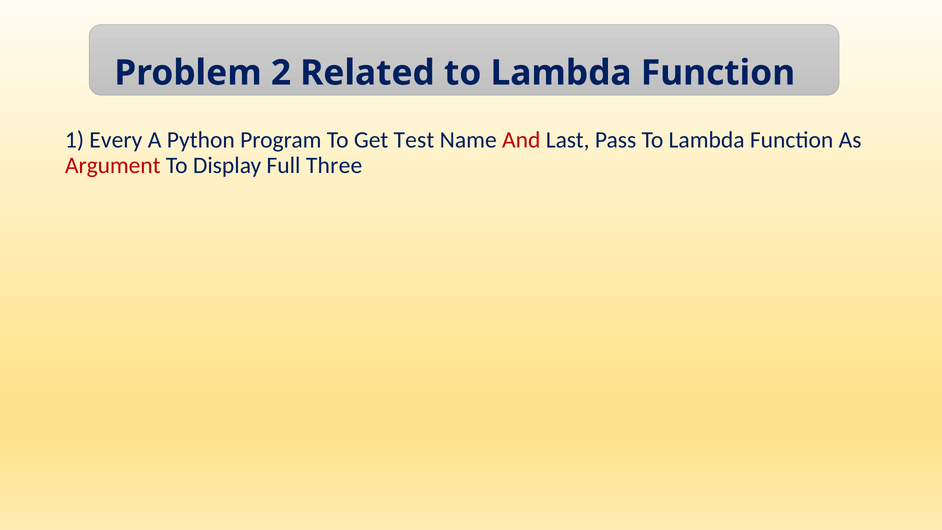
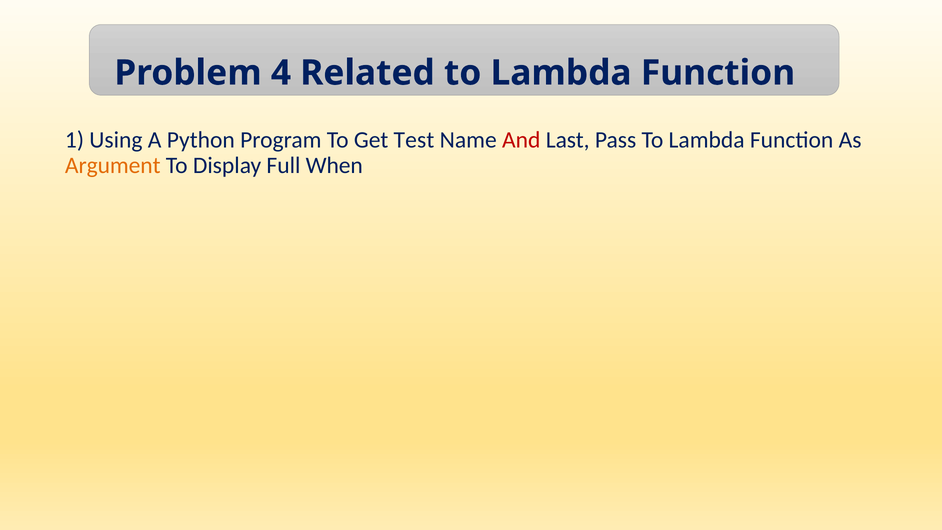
2: 2 -> 4 (281, 73)
Every: Every -> Using (116, 140)
Argument colour: red -> orange (113, 165)
Three: Three -> When (334, 165)
